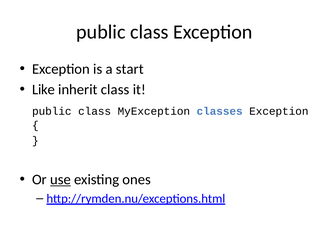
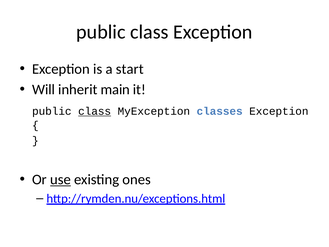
Like: Like -> Will (43, 89)
inherit class: class -> main (115, 89)
class underline: none -> present (95, 111)
